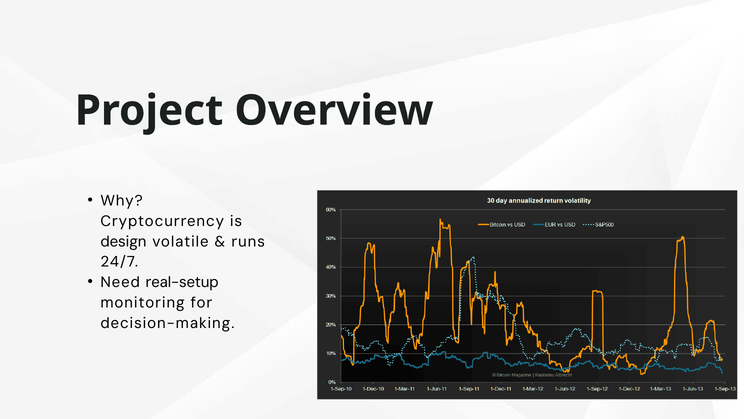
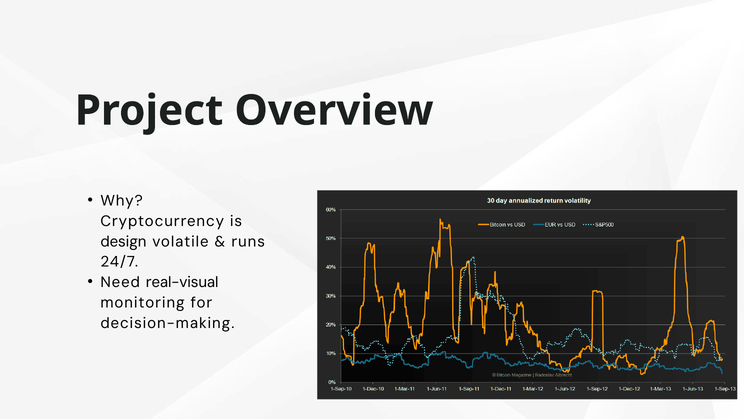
real-setup: real-setup -> real-visual (182, 282)
